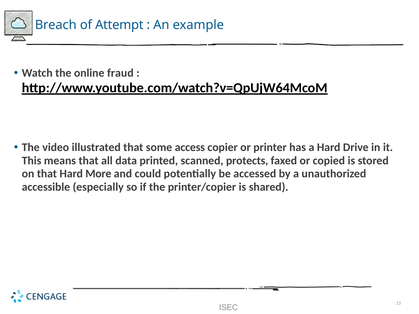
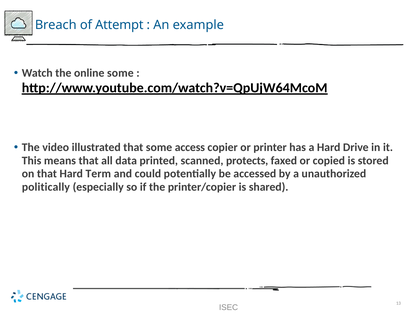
online fraud: fraud -> some (120, 73)
More: More -> Term (98, 174)
accessible: accessible -> politically (46, 187)
